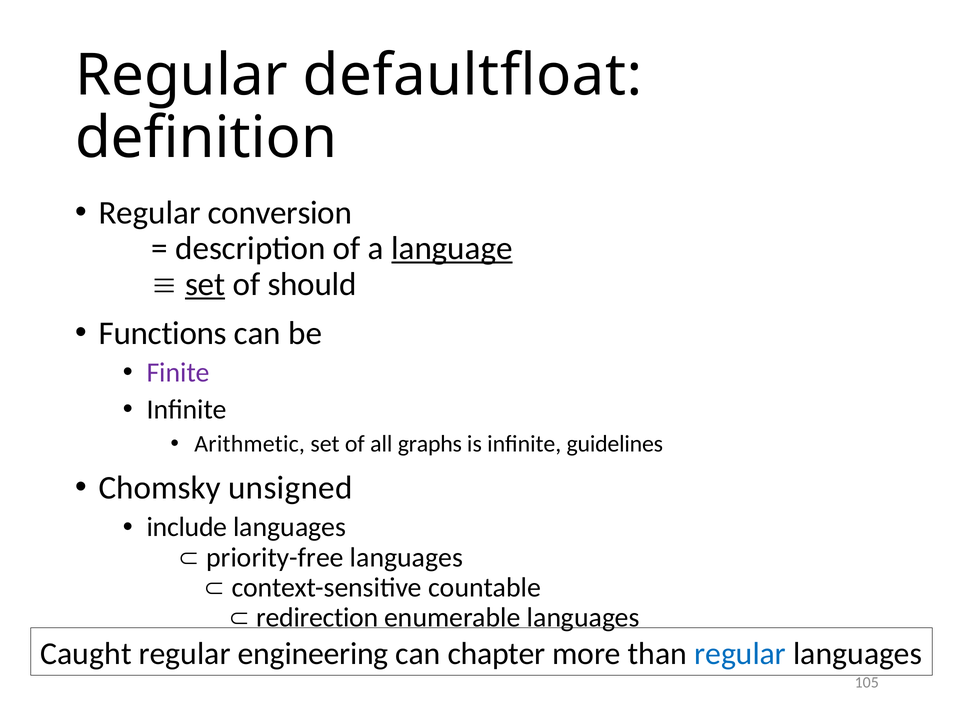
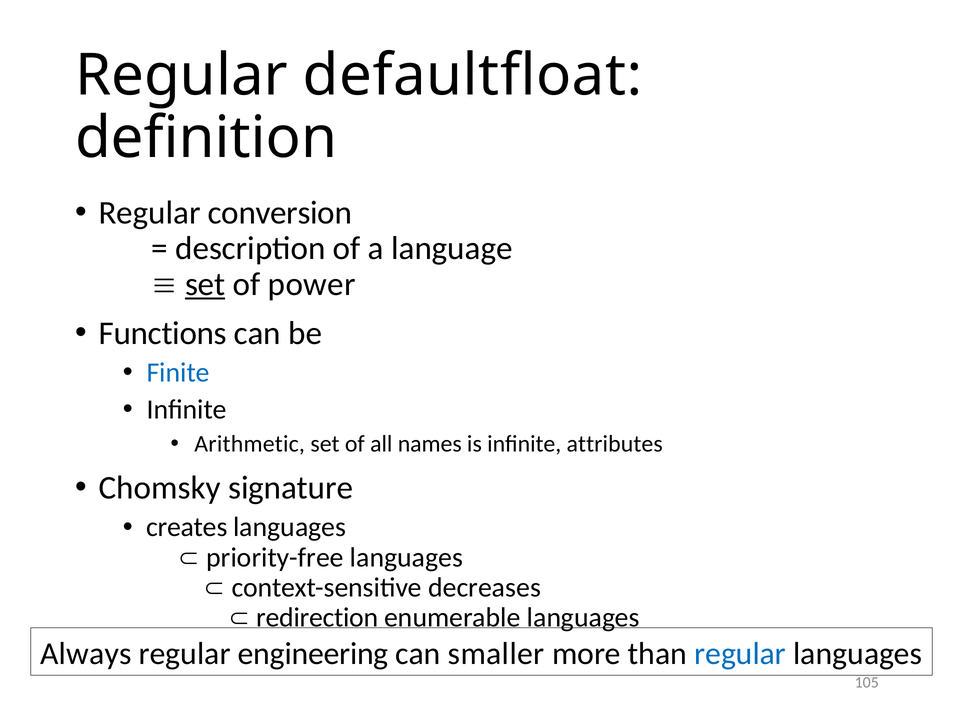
language underline: present -> none (452, 249)
should: should -> power (312, 284)
Finite colour: purple -> blue (178, 373)
graphs: graphs -> names (430, 444)
guidelines: guidelines -> attributes (615, 444)
unsigned: unsigned -> signature (291, 488)
include: include -> creates (187, 528)
countable: countable -> decreases (485, 588)
Caught: Caught -> Always (86, 654)
chapter: chapter -> smaller (496, 654)
